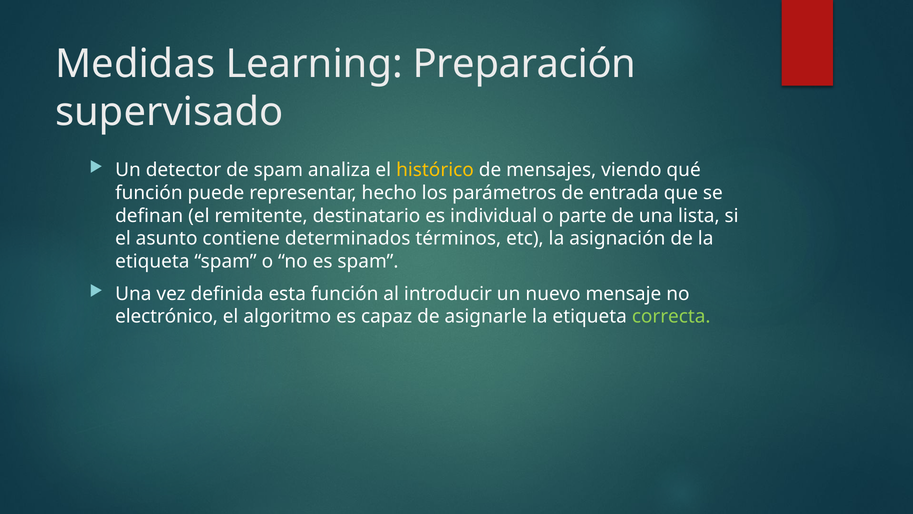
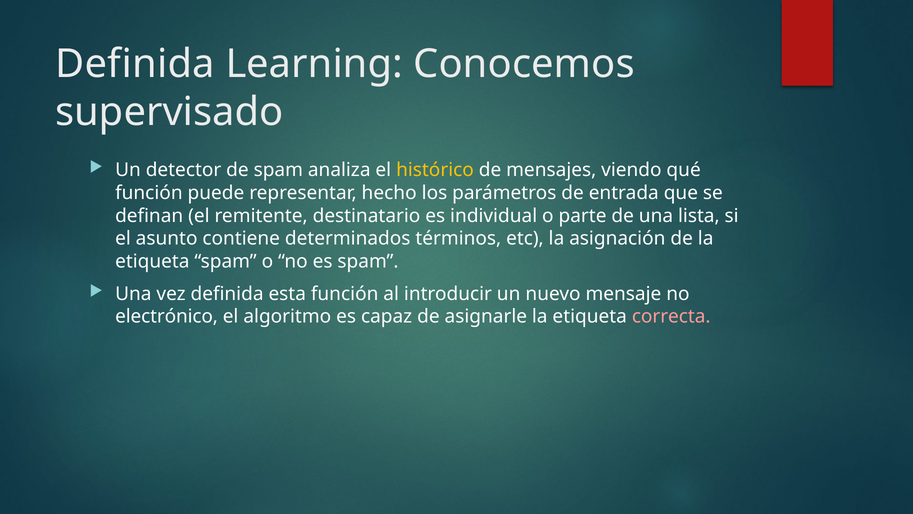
Medidas: Medidas -> Definida (135, 64)
Preparación: Preparación -> Conocemos (524, 64)
correcta colour: light green -> pink (671, 316)
